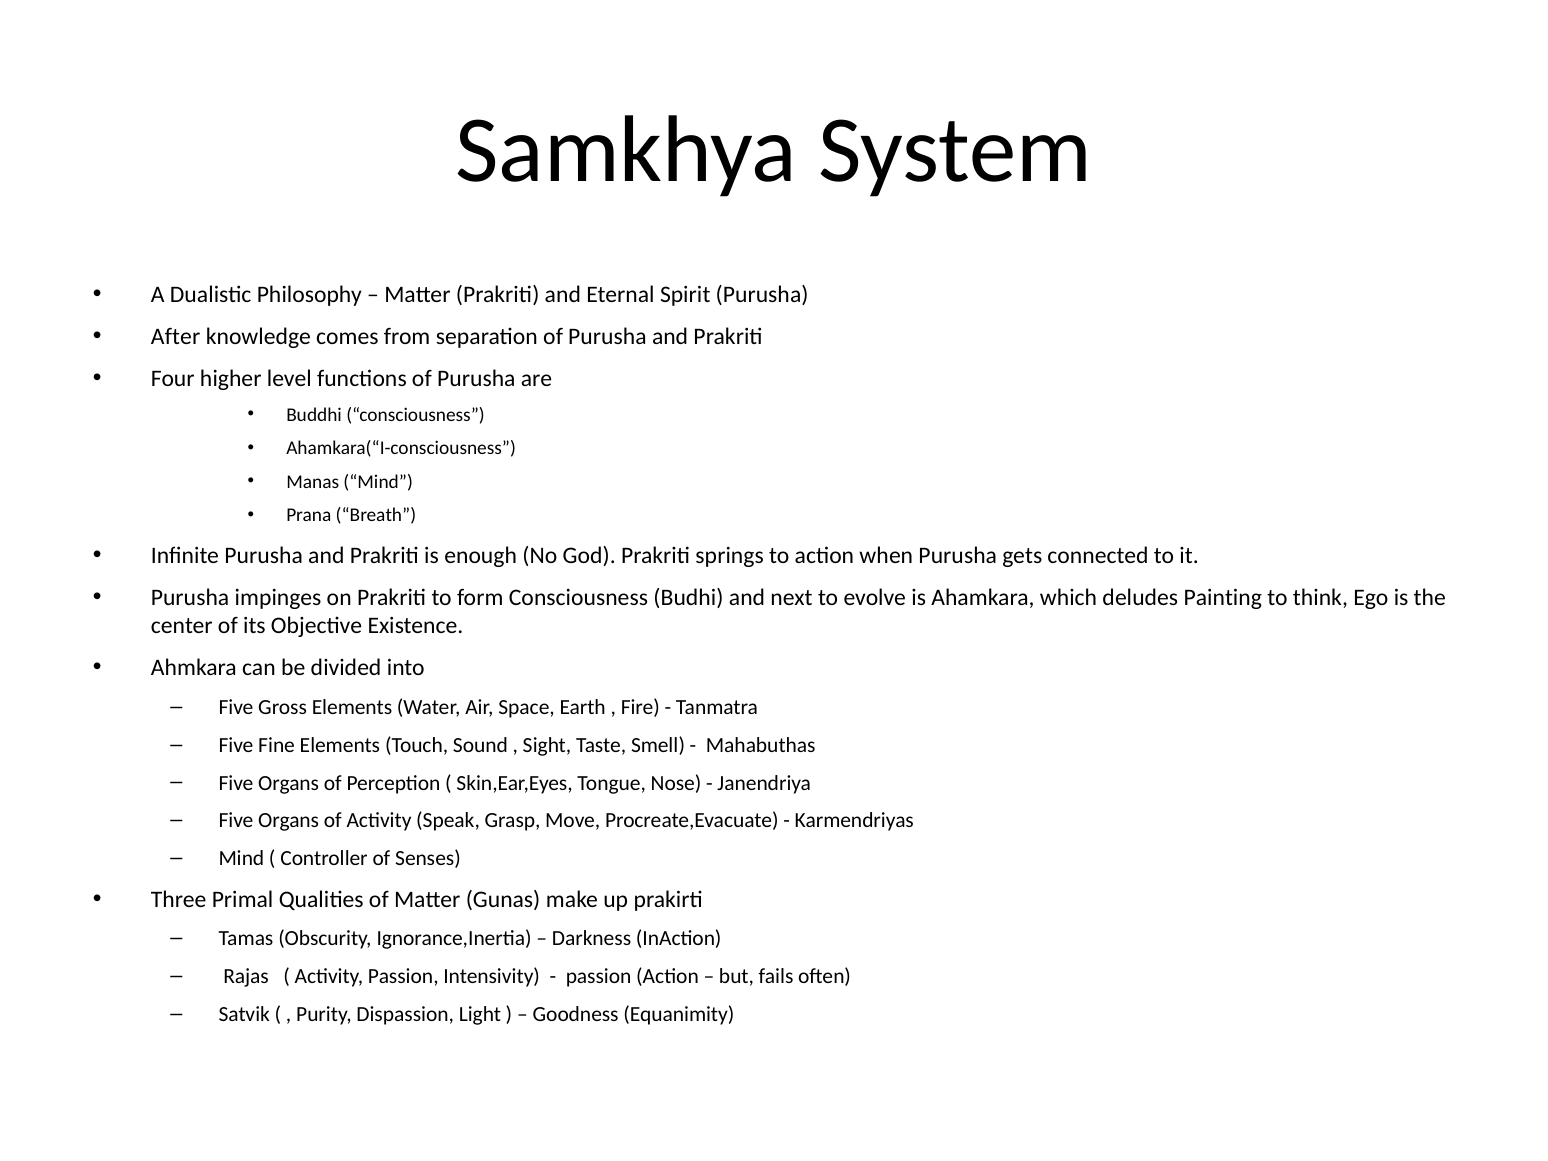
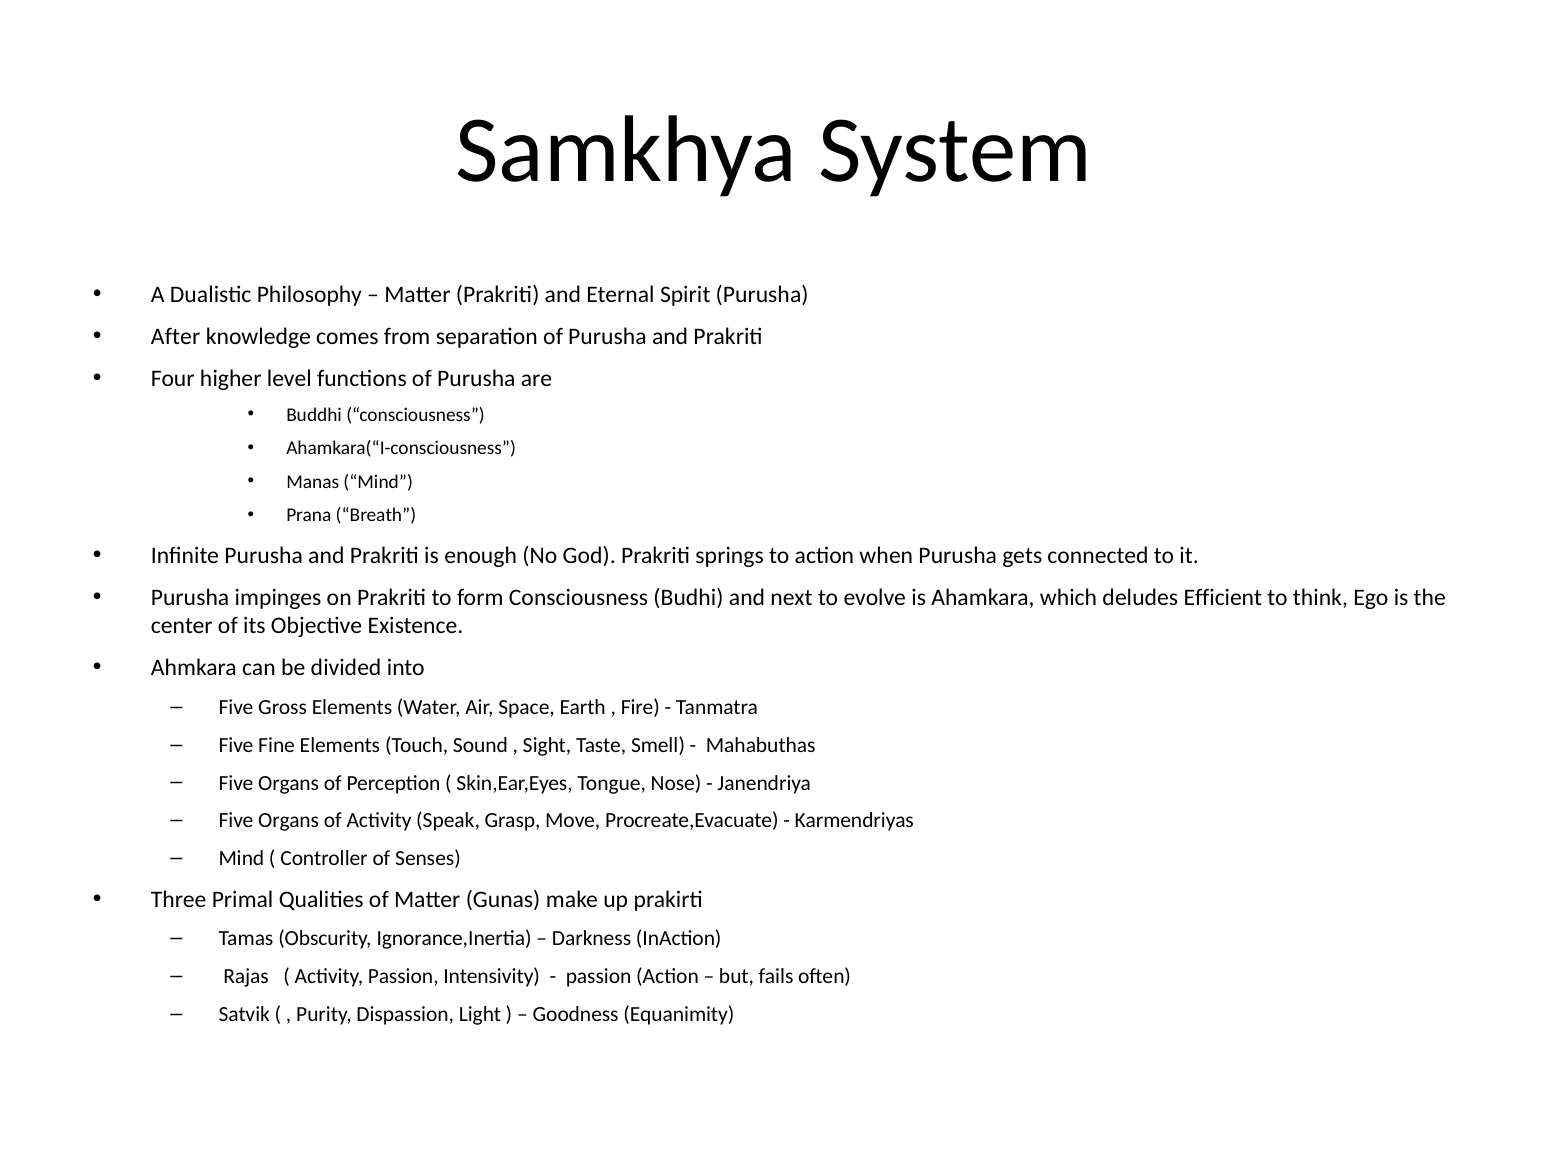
Painting: Painting -> Efficient (1223, 598)
